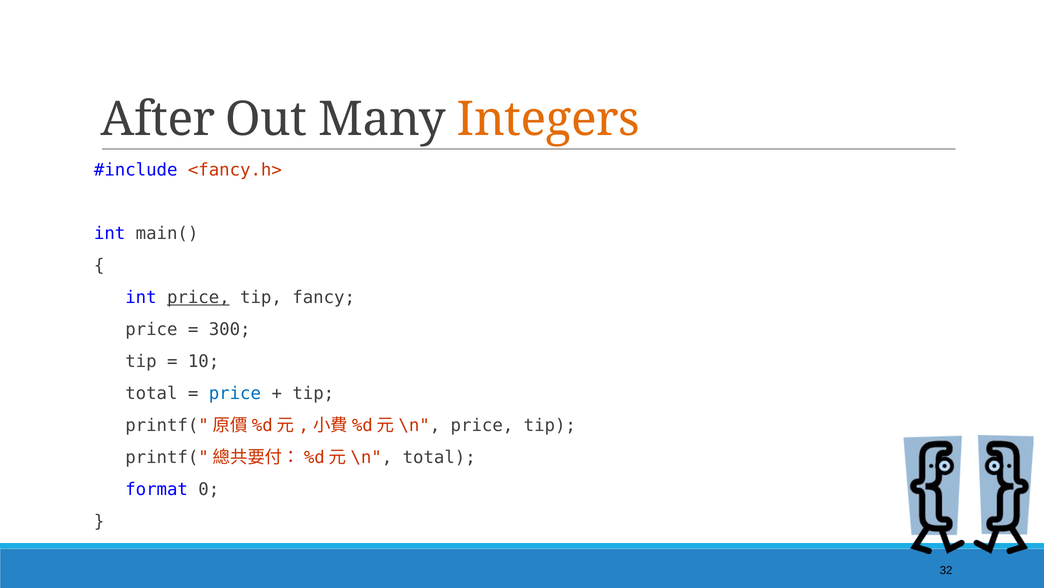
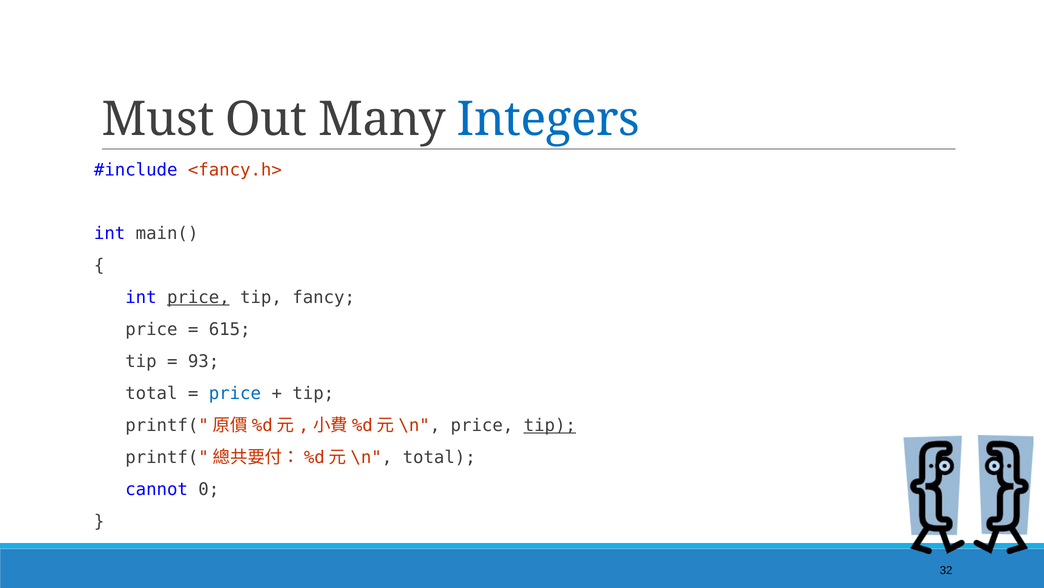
After: After -> Must (158, 119)
Integers colour: orange -> blue (548, 119)
300: 300 -> 615 (230, 329)
10: 10 -> 93 (204, 361)
tip underline: none -> present (550, 425)
format: format -> cannot (157, 489)
